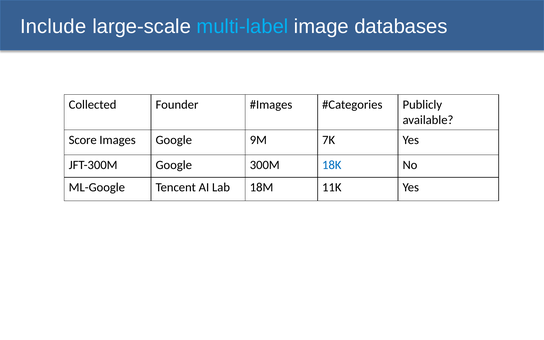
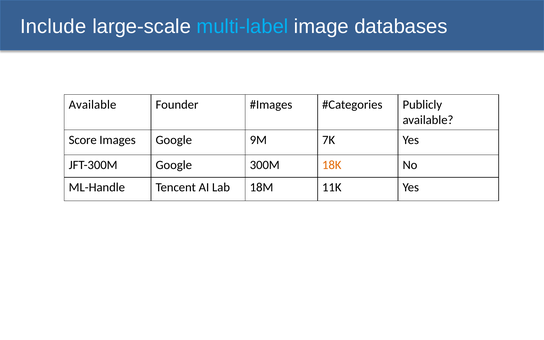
Collected: Collected -> Available (93, 105)
18K colour: blue -> orange (332, 165)
ML-Google: ML-Google -> ML-Handle (97, 187)
